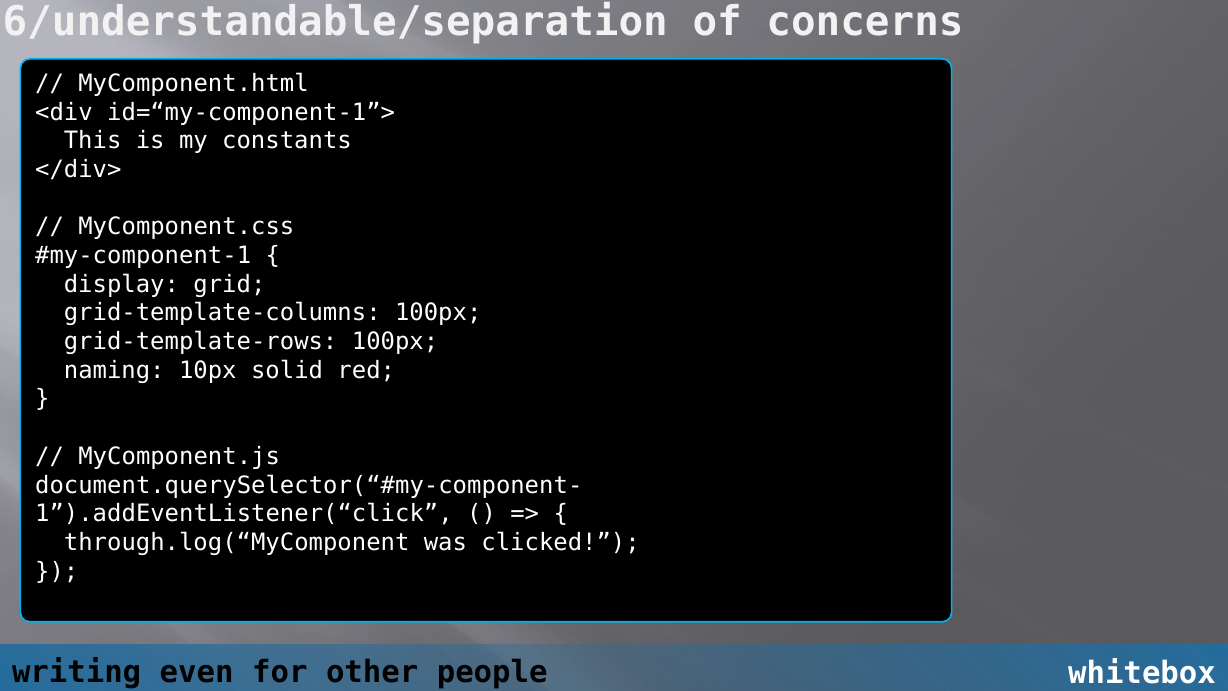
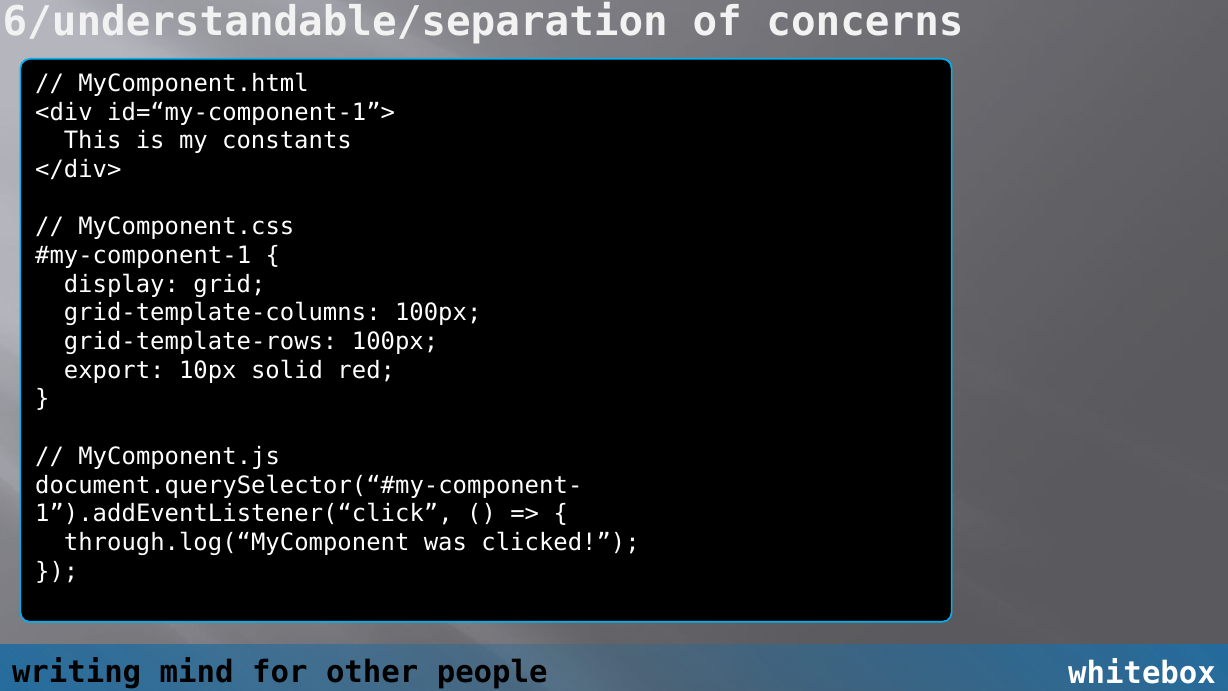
naming: naming -> export (114, 370)
even: even -> mind (197, 672)
